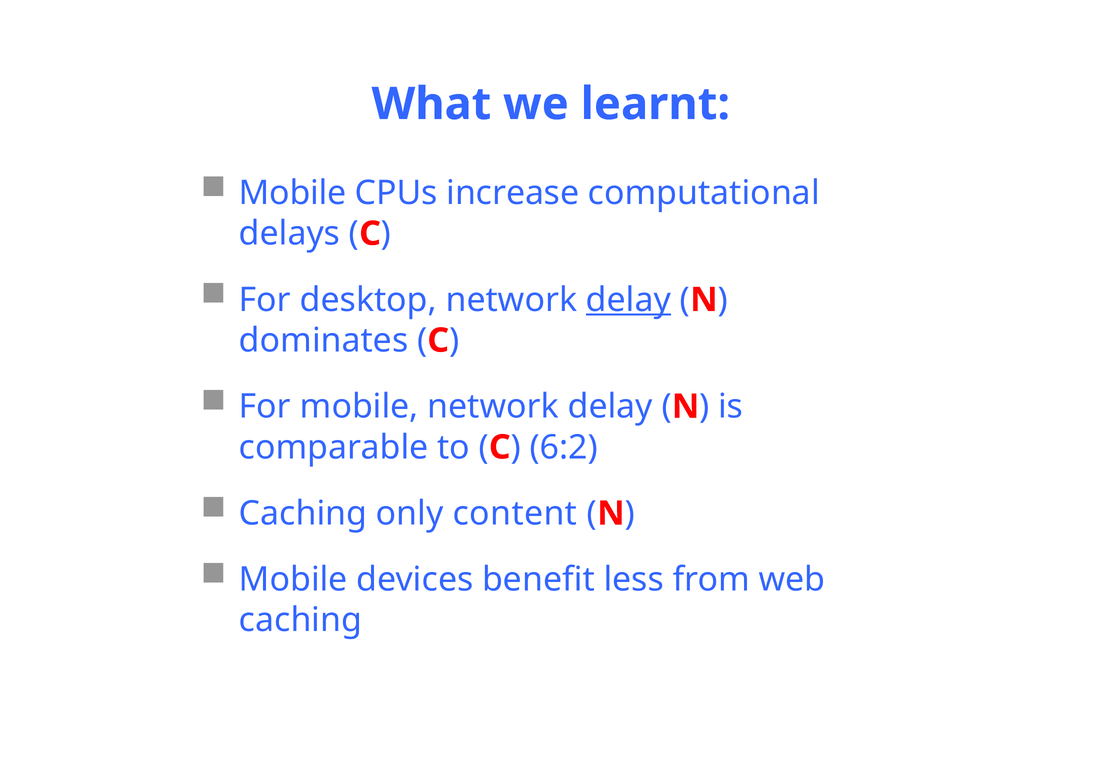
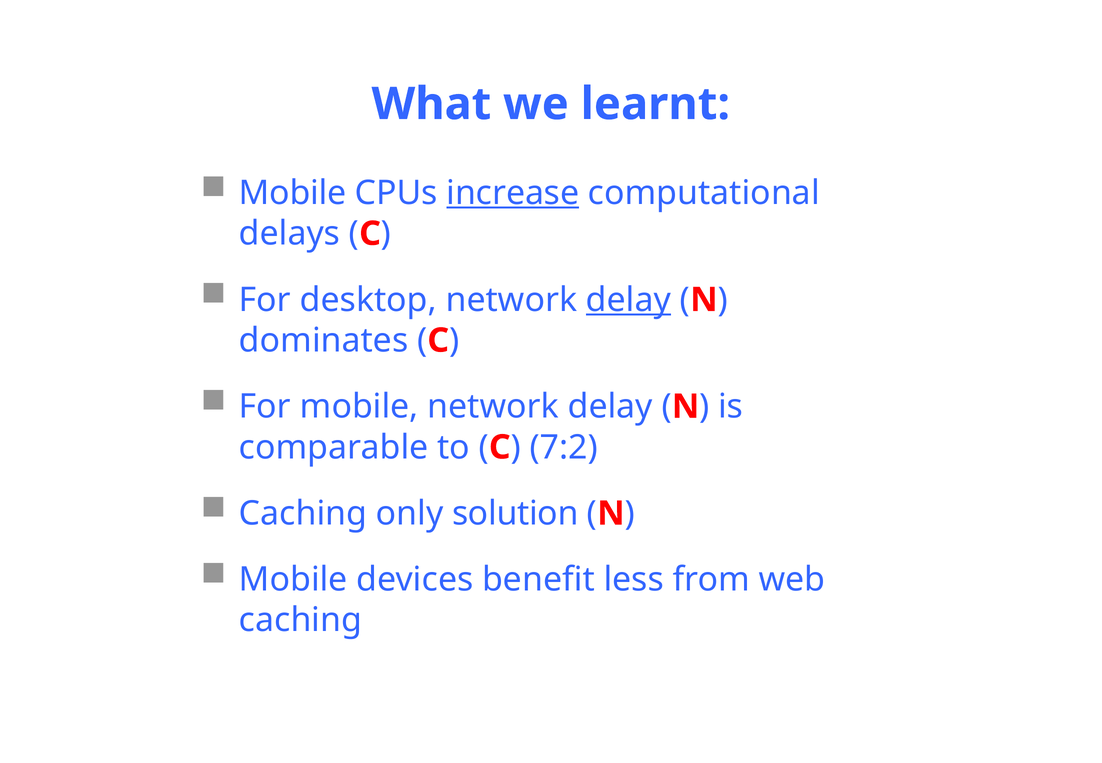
increase underline: none -> present (513, 193)
6:2: 6:2 -> 7:2 (564, 447)
content: content -> solution (515, 513)
